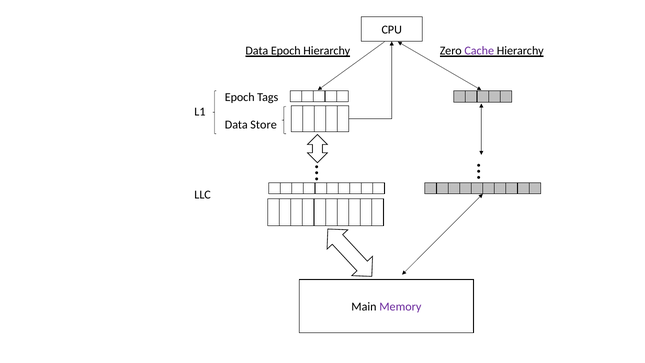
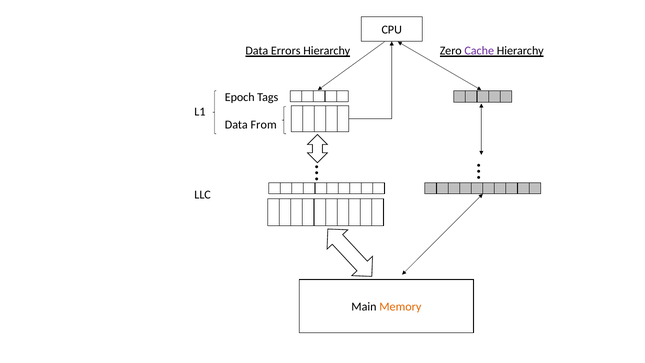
Data Epoch: Epoch -> Errors (286, 51)
Store: Store -> From (264, 125)
Memory colour: purple -> orange (400, 307)
